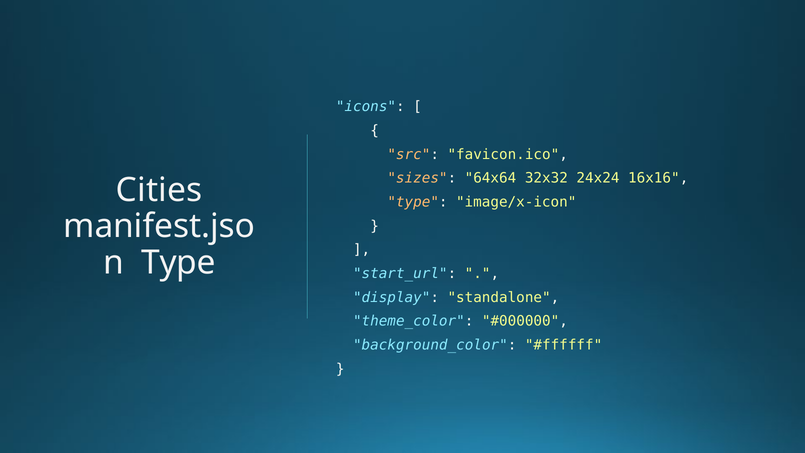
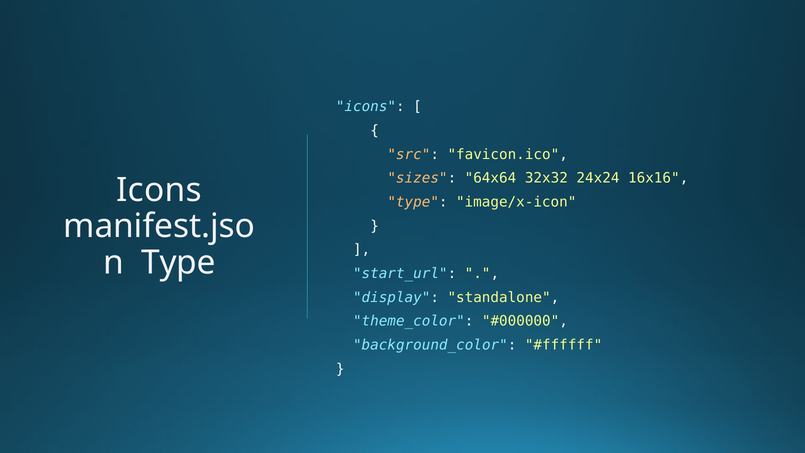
Cities: Cities -> Icons (159, 190)
